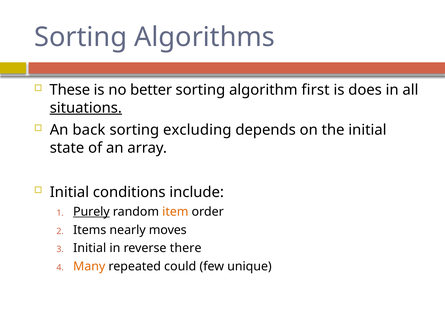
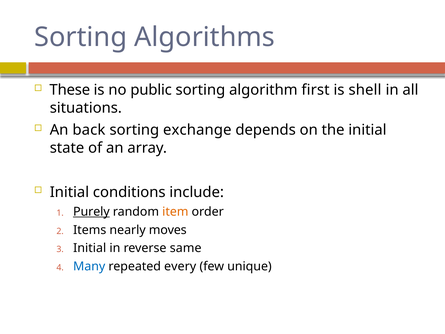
better: better -> public (151, 90)
does: does -> shell (365, 90)
situations underline: present -> none (86, 108)
excluding: excluding -> exchange (197, 130)
there: there -> same (186, 248)
Many colour: orange -> blue (89, 266)
could: could -> every (180, 266)
